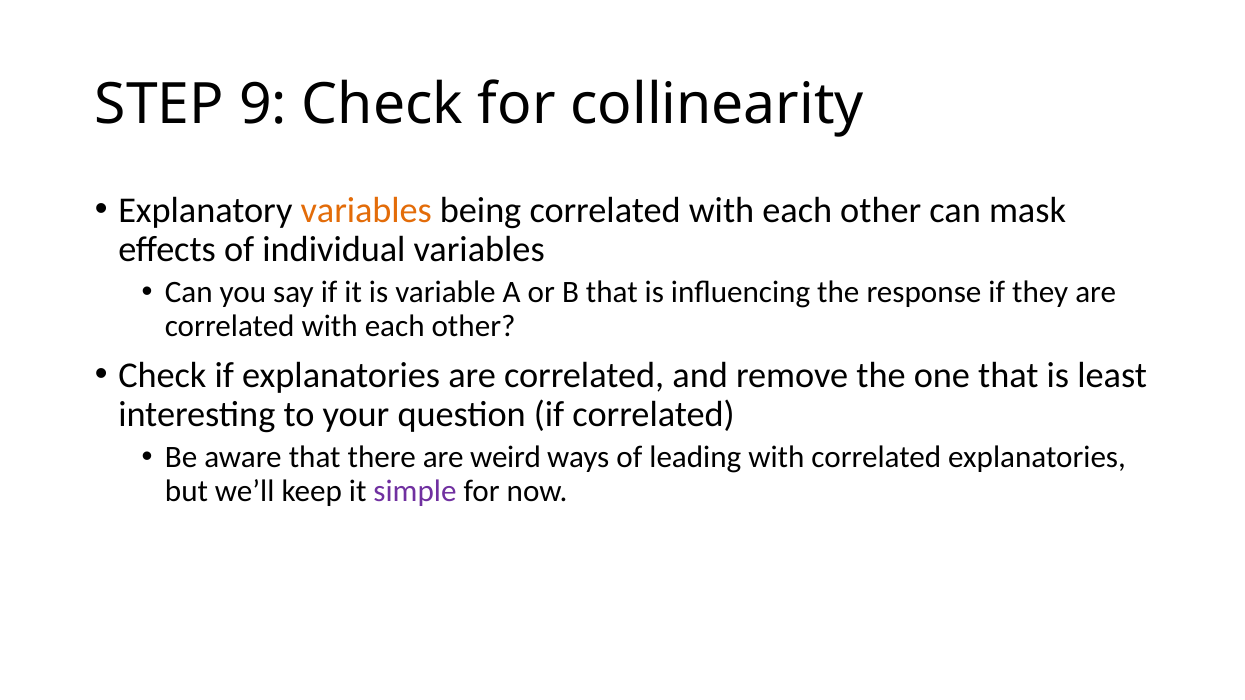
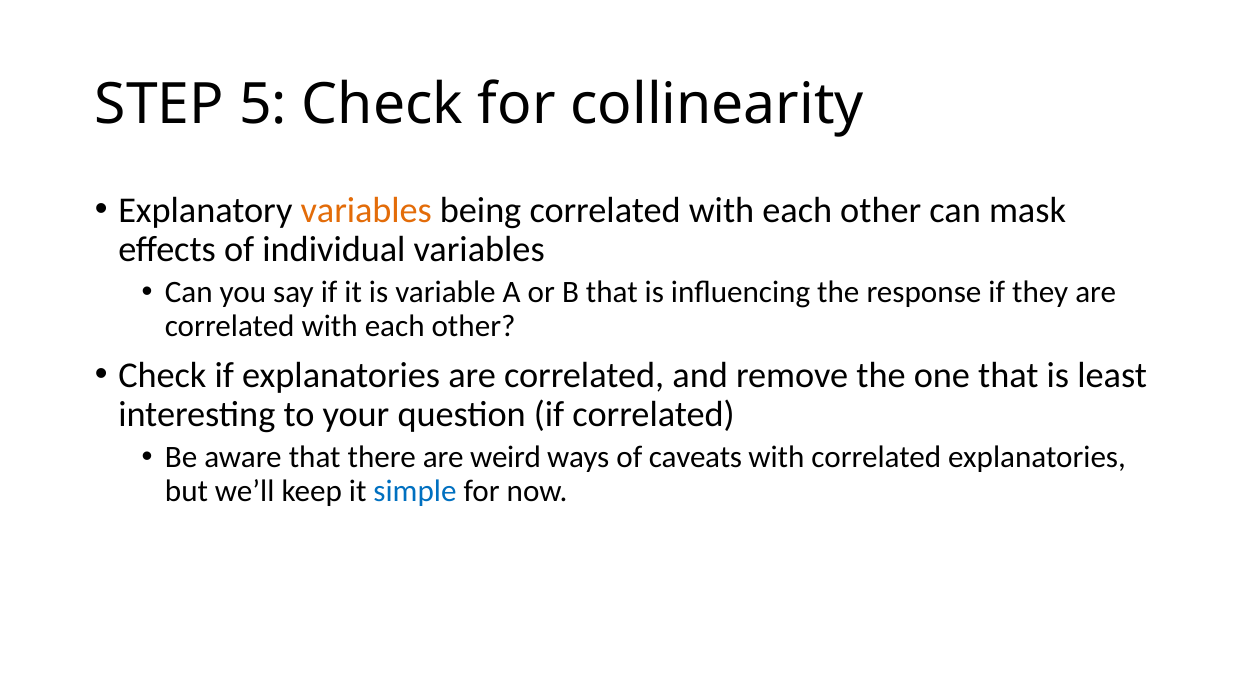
9: 9 -> 5 (263, 105)
leading: leading -> caveats (696, 458)
simple colour: purple -> blue (415, 491)
